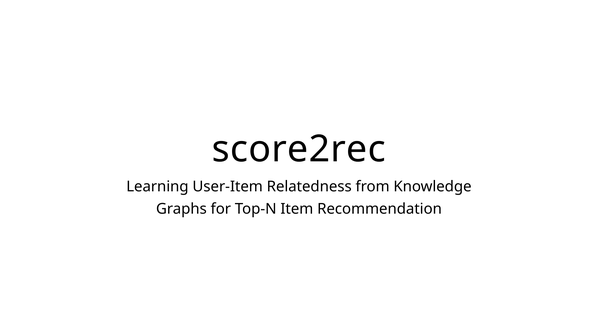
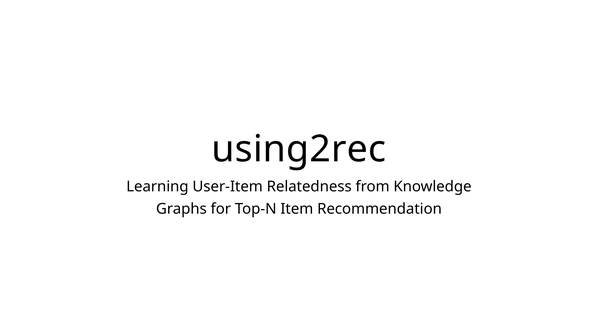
score2rec: score2rec -> using2rec (299, 149)
